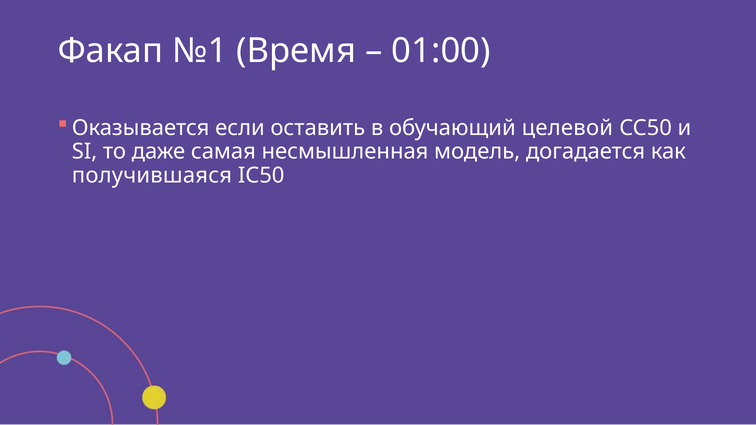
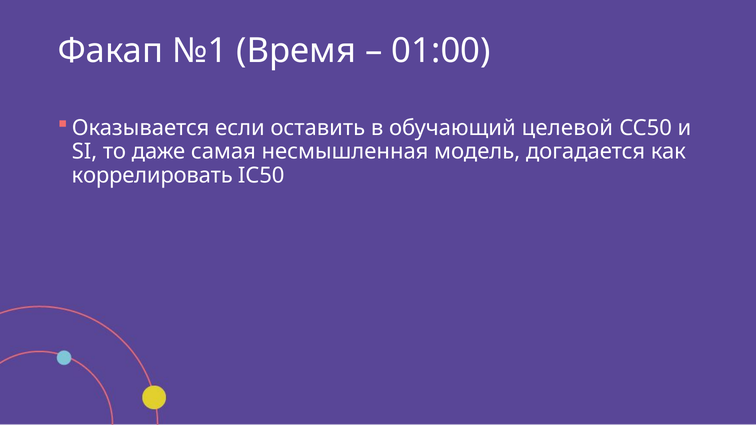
получившаяся: получившаяся -> коррелировать (152, 175)
